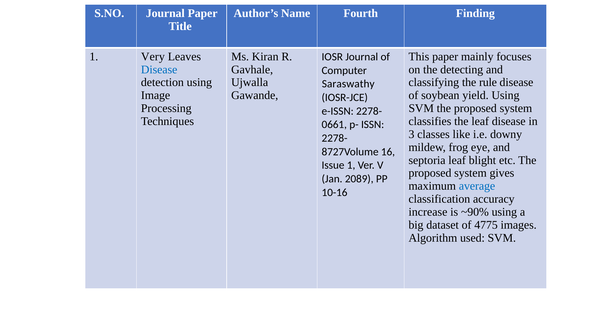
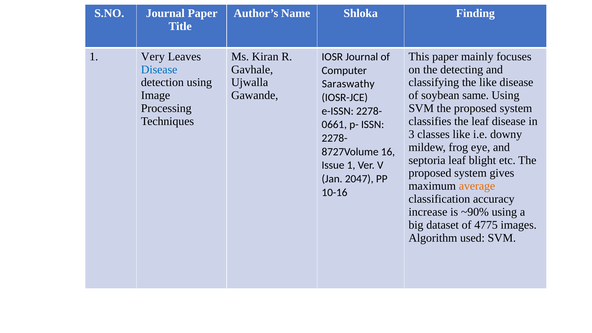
Fourth: Fourth -> Shloka (361, 13)
the rule: rule -> like (488, 82)
yield: yield -> same (476, 95)
2089: 2089 -> 2047 (359, 179)
average colour: blue -> orange (477, 186)
